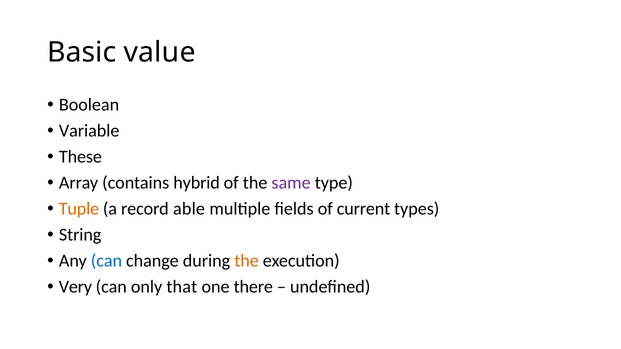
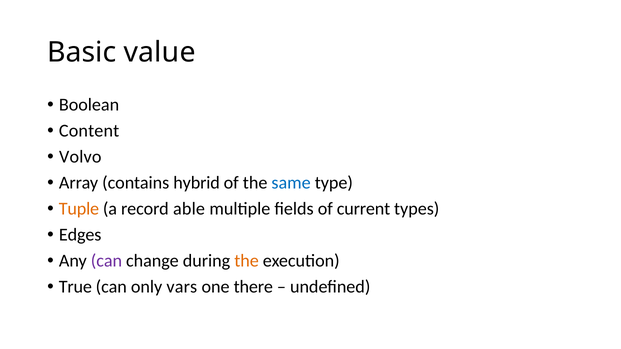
Variable: Variable -> Content (89, 131)
These: These -> Volvo (80, 157)
same colour: purple -> blue (291, 183)
String: String -> Edges (80, 235)
can colour: blue -> purple (106, 261)
Very: Very -> True (75, 287)
that: that -> vars (182, 287)
